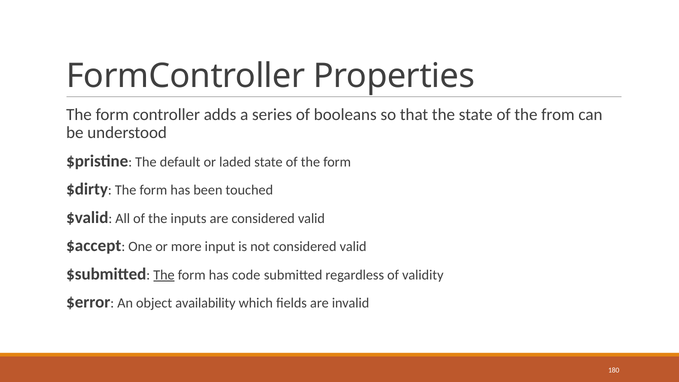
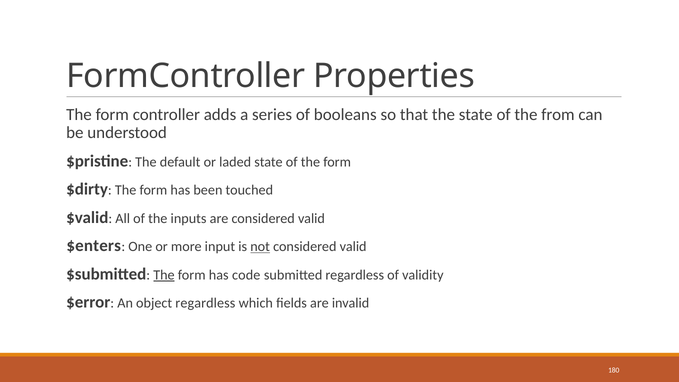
$accept: $accept -> $enters (94, 246)
not underline: none -> present (260, 247)
object availability: availability -> regardless (205, 303)
